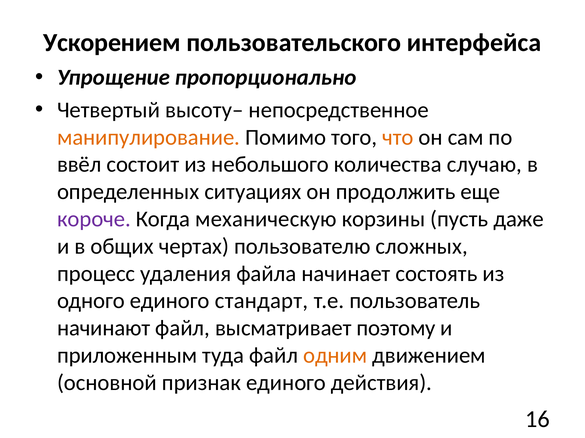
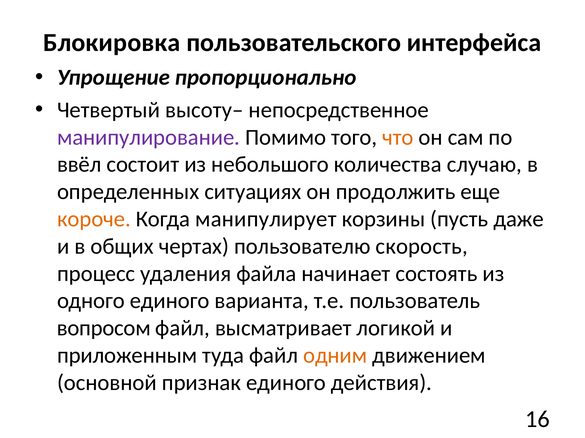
Ускорением: Ускорением -> Блокировка (112, 43)
манипулирование colour: orange -> purple (149, 137)
короче colour: purple -> orange (94, 219)
механическую: механическую -> манипулирует (266, 219)
сложных: сложных -> скорость (422, 247)
стандарт: стандарт -> варианта (262, 301)
начинают: начинают -> вопросом (104, 329)
поэтому: поэтому -> логикой (396, 329)
